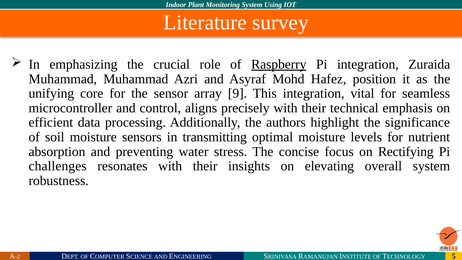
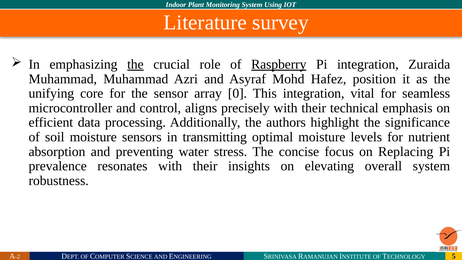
the underline: none -> present (135, 64)
9: 9 -> 0 (238, 93)
Rectifying: Rectifying -> Replacing (406, 152)
challenges: challenges -> prevalence (58, 166)
